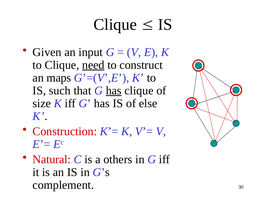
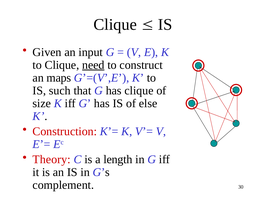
has underline: present -> none (114, 90)
Natural: Natural -> Theory (52, 159)
others: others -> length (118, 159)
